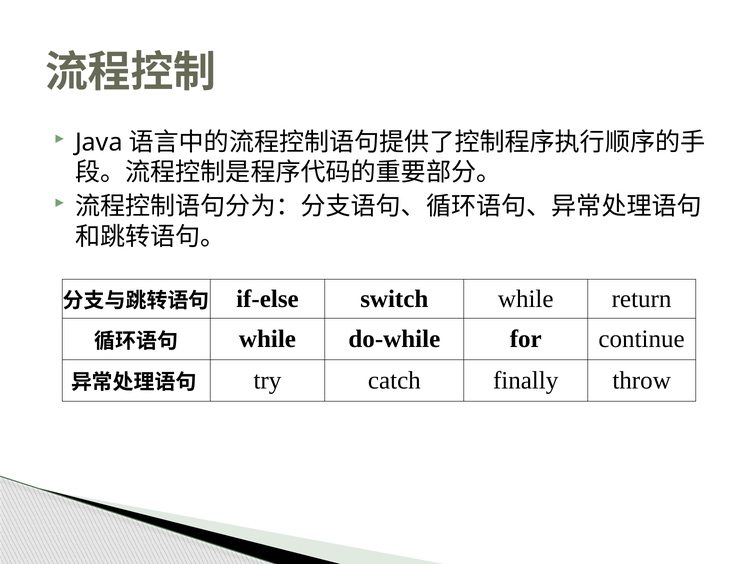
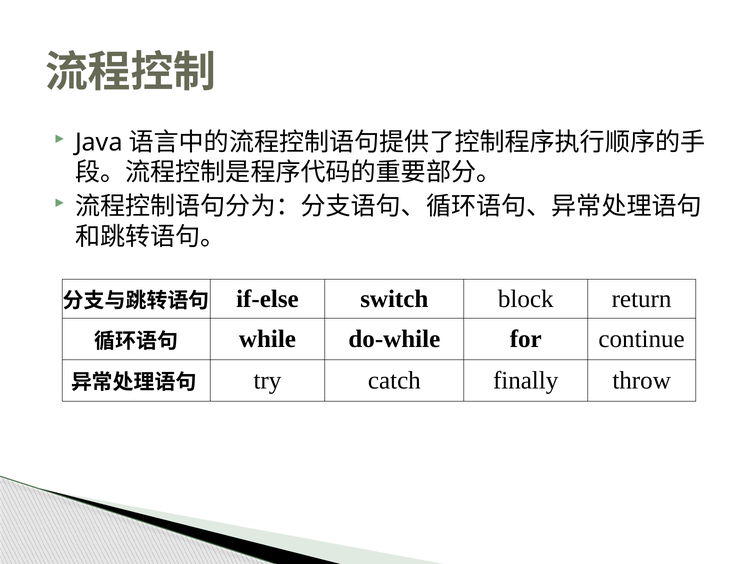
switch while: while -> block (526, 299)
